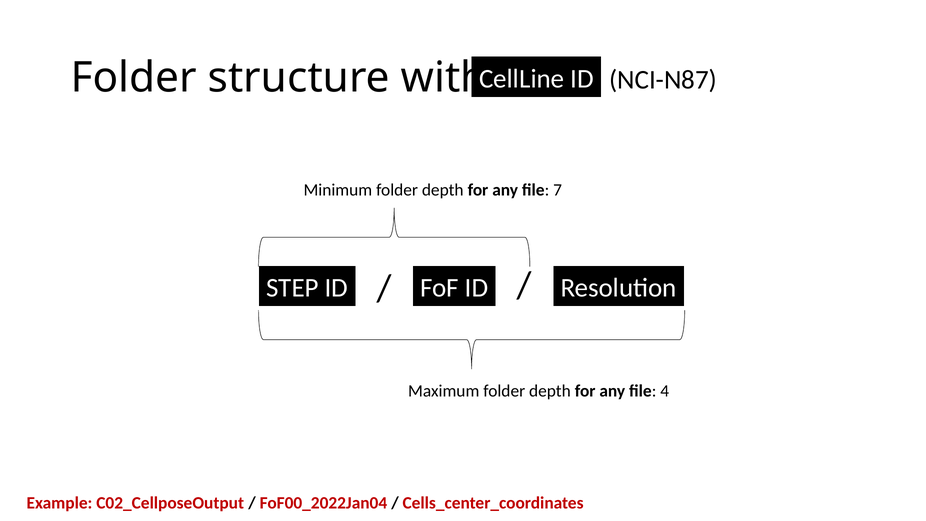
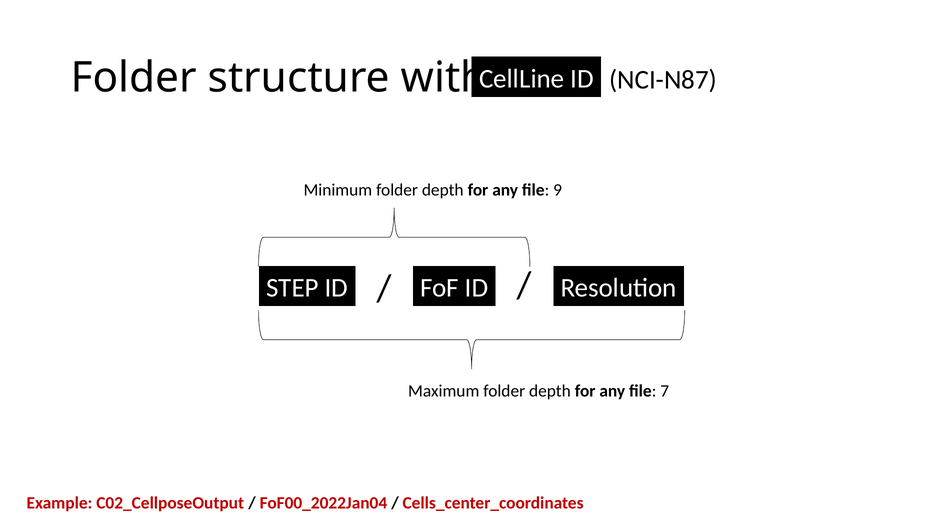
7: 7 -> 9 (558, 190)
4: 4 -> 7 (665, 391)
